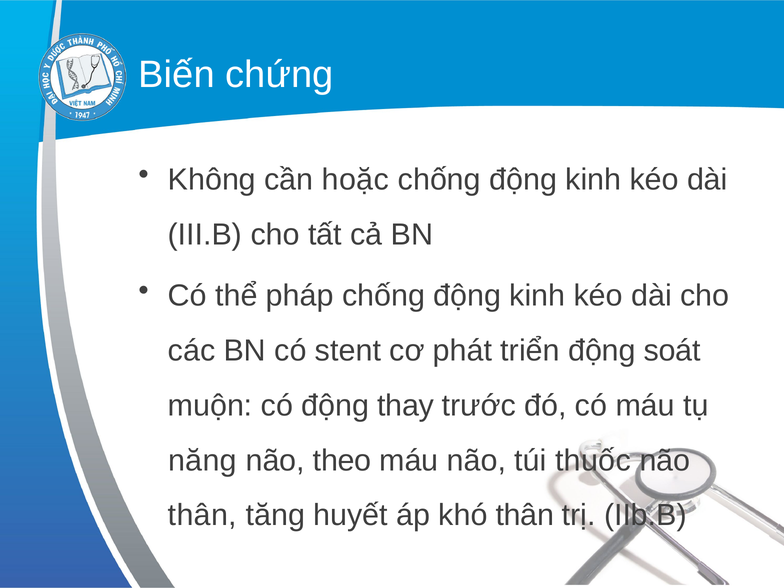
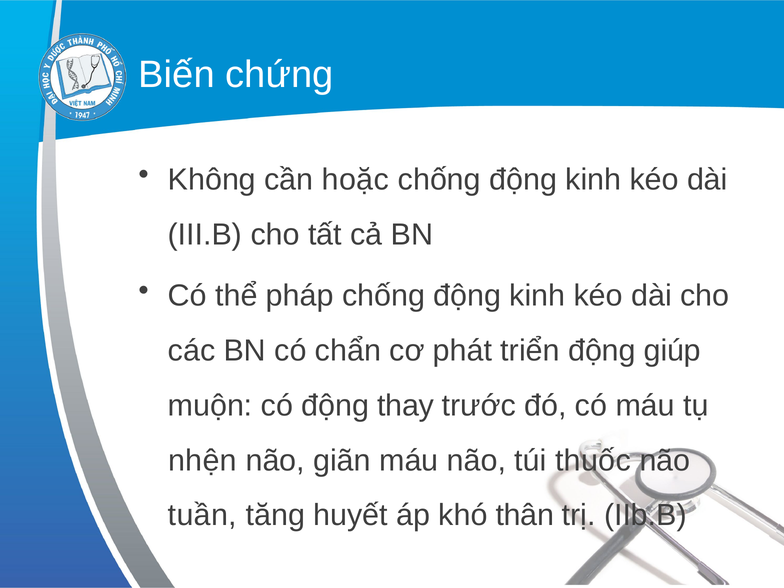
stent: stent -> chẩn (348, 351)
soát: soát -> giúp (672, 351)
năng: năng -> nhện (202, 461)
theo: theo -> giãn (342, 461)
thân: thân -> tuần (202, 515)
